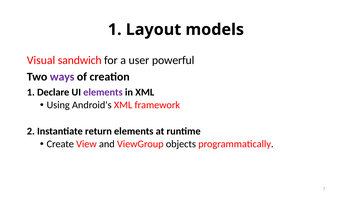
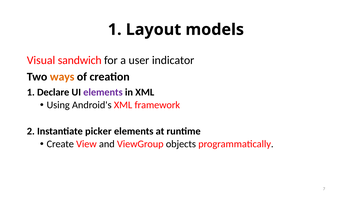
powerful: powerful -> indicator (173, 60)
ways colour: purple -> orange (62, 77)
return: return -> picker (98, 131)
